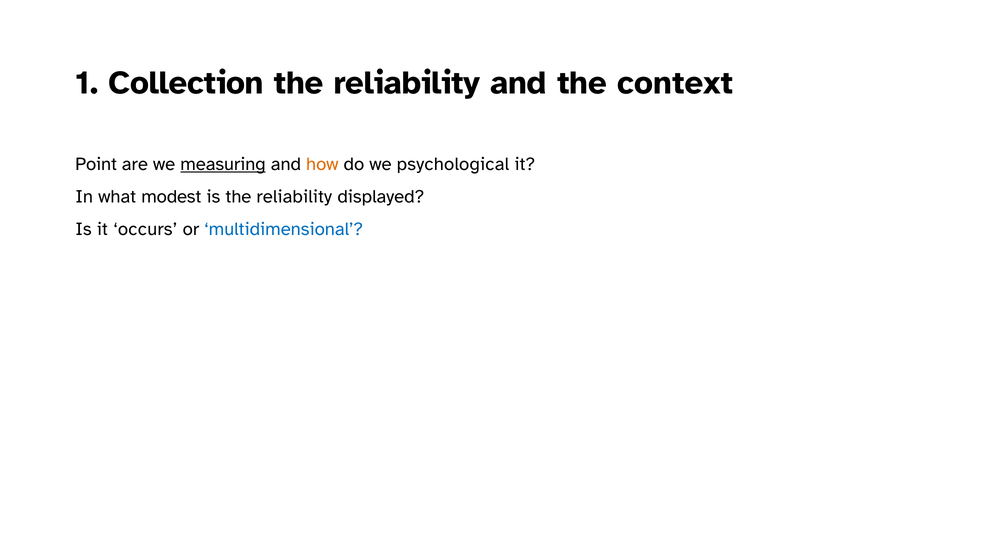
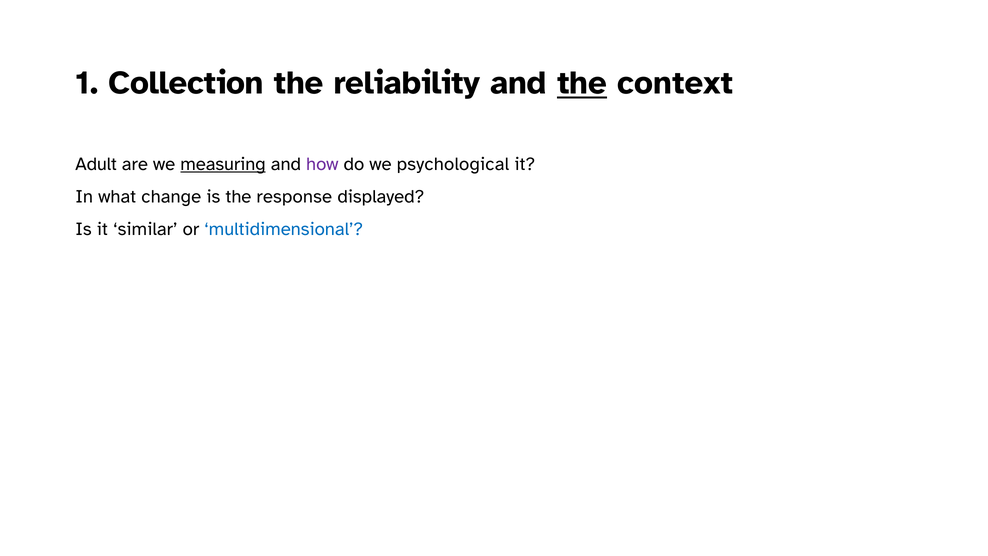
the underline: none -> present (582, 83)
Point: Point -> Adult (96, 164)
how colour: orange -> purple (322, 164)
modest: modest -> change (171, 197)
is the reliability: reliability -> response (294, 197)
occurs: occurs -> similar (145, 229)
